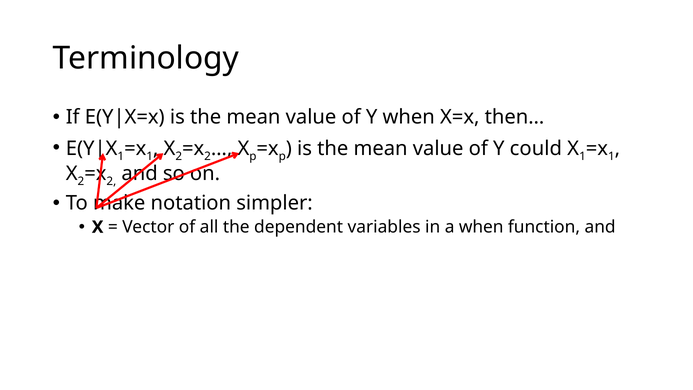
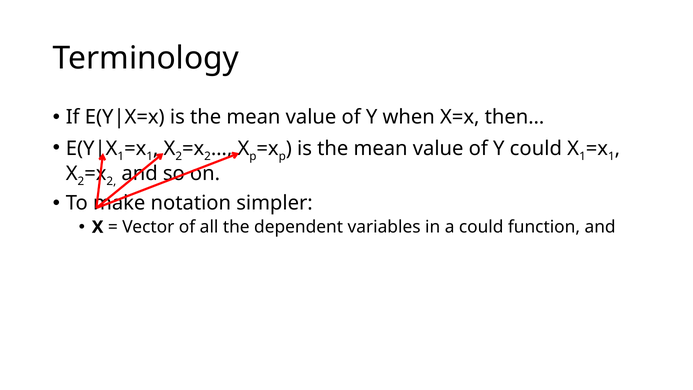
a when: when -> could (481, 227)
